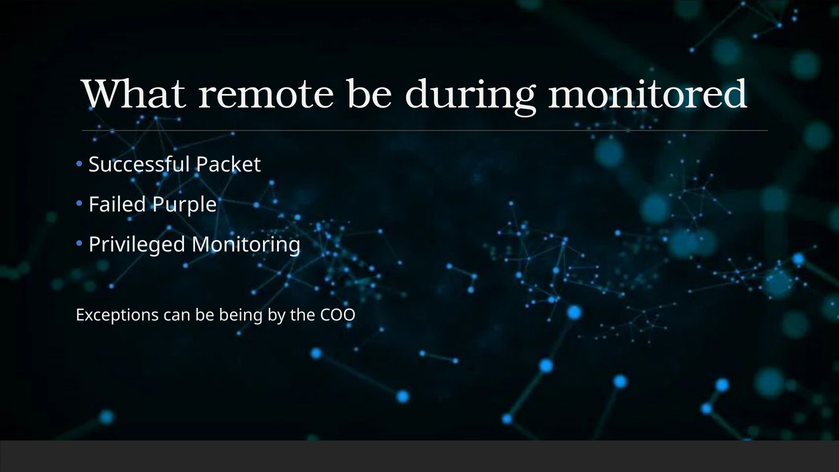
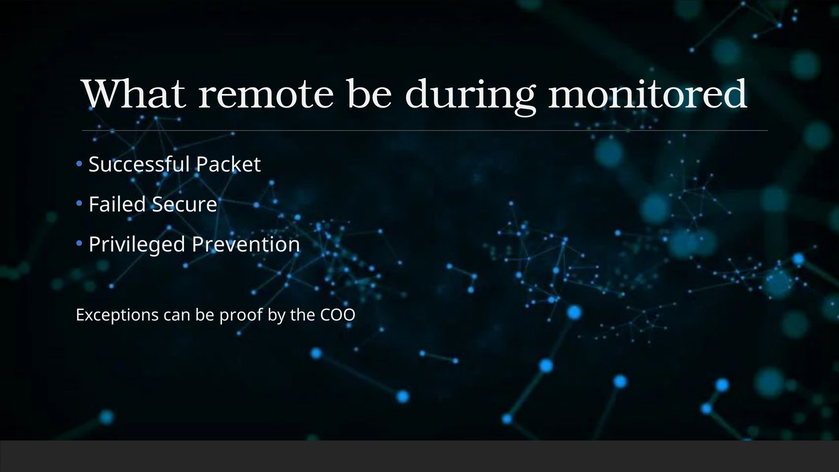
Purple: Purple -> Secure (185, 205)
Monitoring: Monitoring -> Prevention (246, 245)
being: being -> proof (241, 315)
